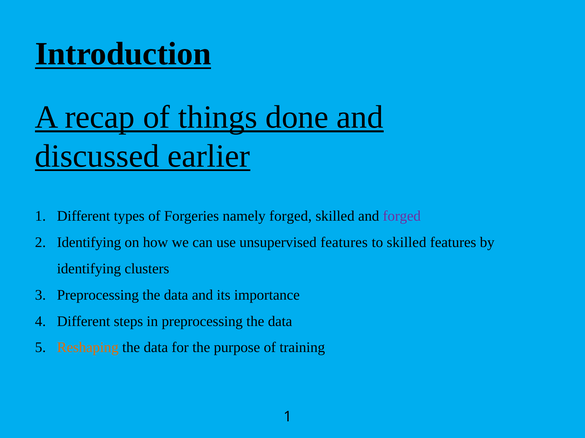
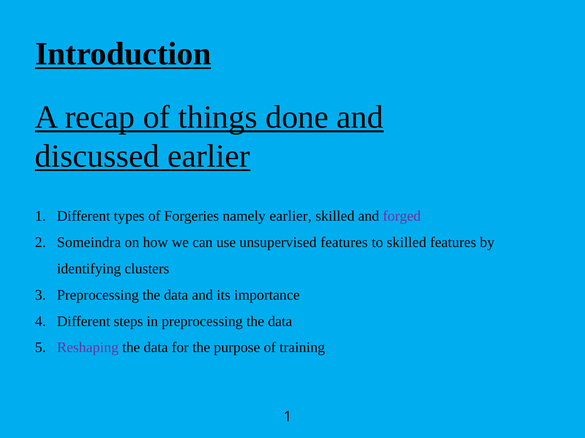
namely forged: forged -> earlier (291, 216)
Identifying: Identifying -> Someindra (89, 243)
Reshaping colour: orange -> purple (88, 348)
